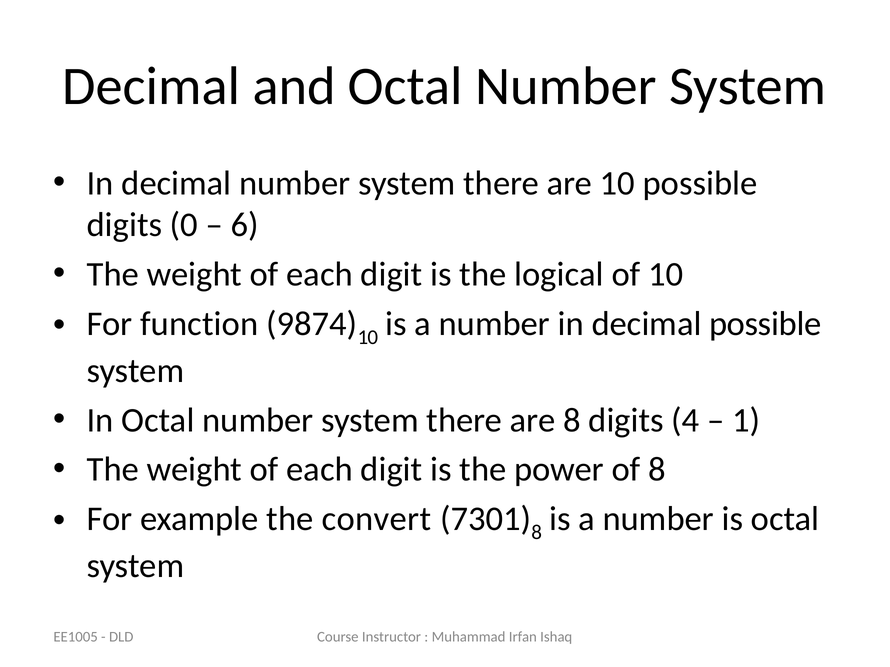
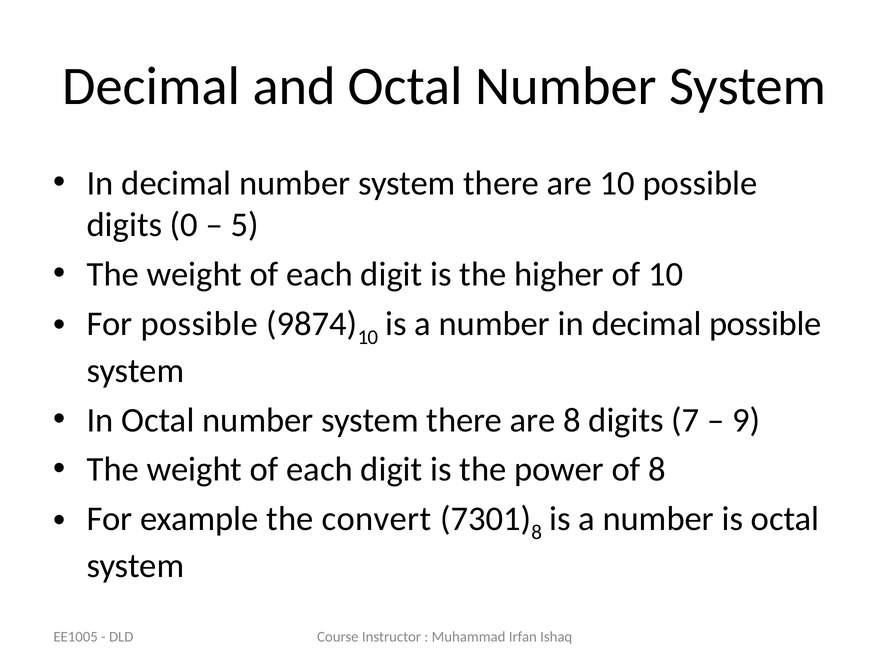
6: 6 -> 5 (245, 225)
logical: logical -> higher (559, 274)
For function: function -> possible (199, 324)
4: 4 -> 7 (685, 420)
1: 1 -> 9 (746, 420)
